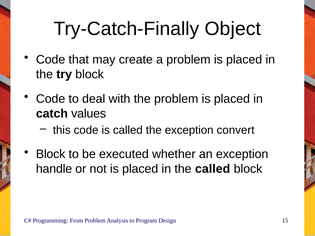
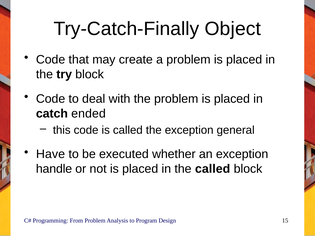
values: values -> ended (89, 114)
convert: convert -> general (236, 130)
Block: Block -> Have (51, 154)
